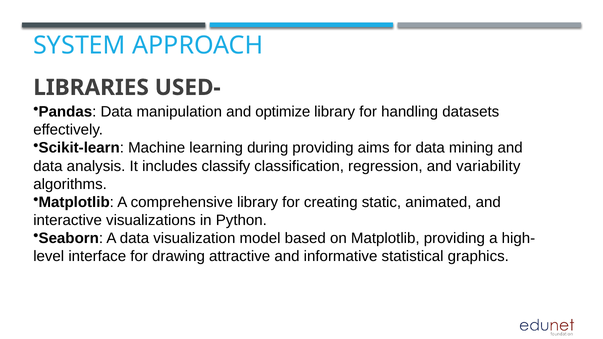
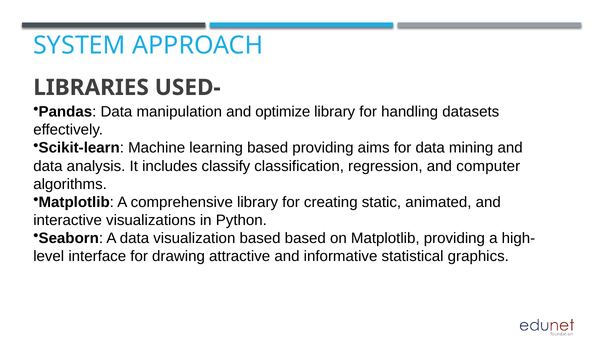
learning during: during -> based (268, 148)
variability: variability -> computer (488, 166)
visualization model: model -> based (260, 239)
